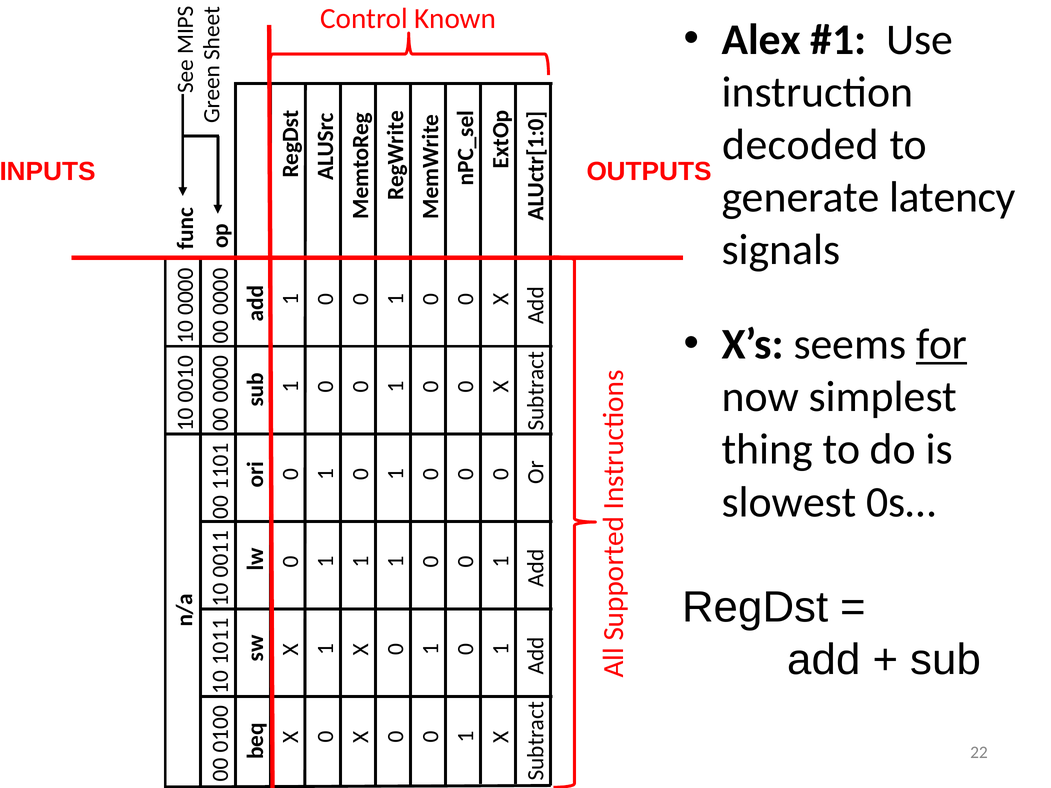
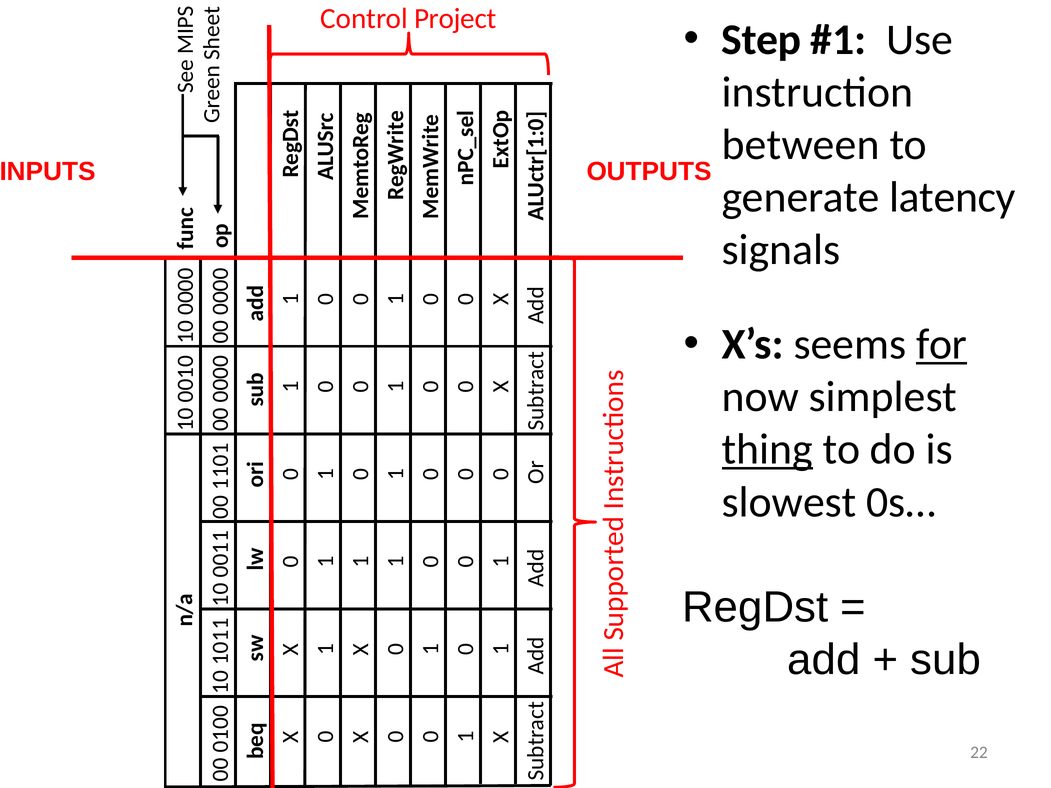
Known: Known -> Project (455, 19)
Alex: Alex -> Step (761, 40)
decoded: decoded -> between (801, 145)
thing underline: none -> present (767, 450)
